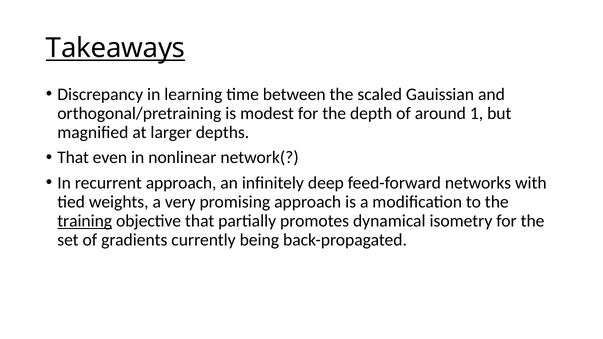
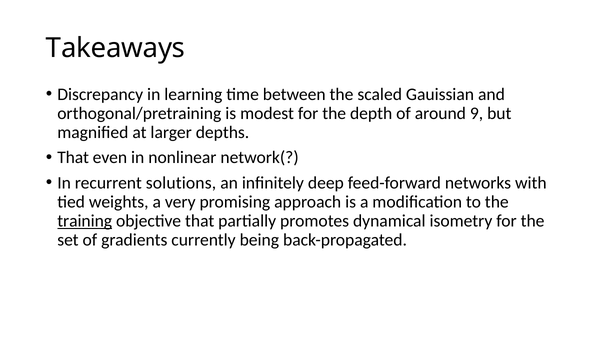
Takeaways underline: present -> none (116, 48)
1: 1 -> 9 (477, 113)
recurrent approach: approach -> solutions (181, 183)
